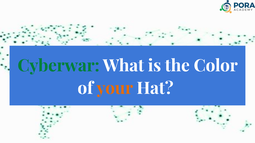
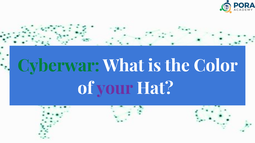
your colour: orange -> purple (115, 89)
